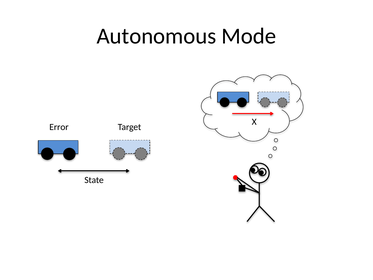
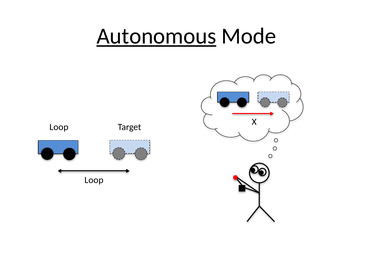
Autonomous underline: none -> present (156, 36)
Error: Error -> Loop (59, 127)
State: State -> Loop (94, 180)
